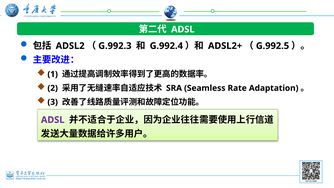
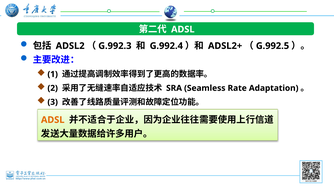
ADSL colour: purple -> orange (53, 120)
